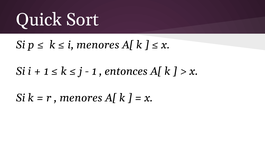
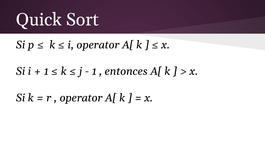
i menores: menores -> operator (98, 45)
menores: menores -> operator (81, 98)
